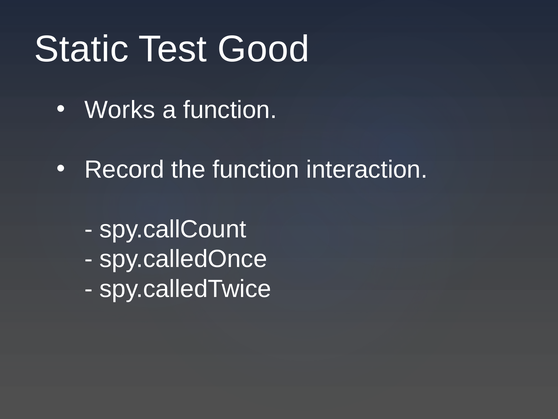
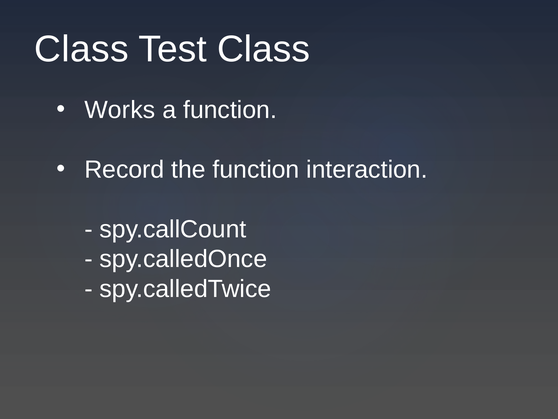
Static: Static -> Class (81, 49)
Test Good: Good -> Class (264, 49)
